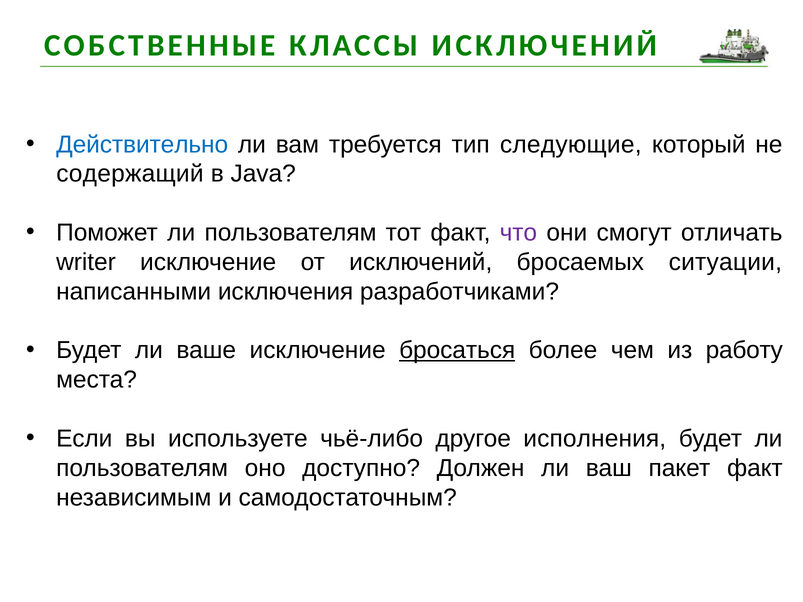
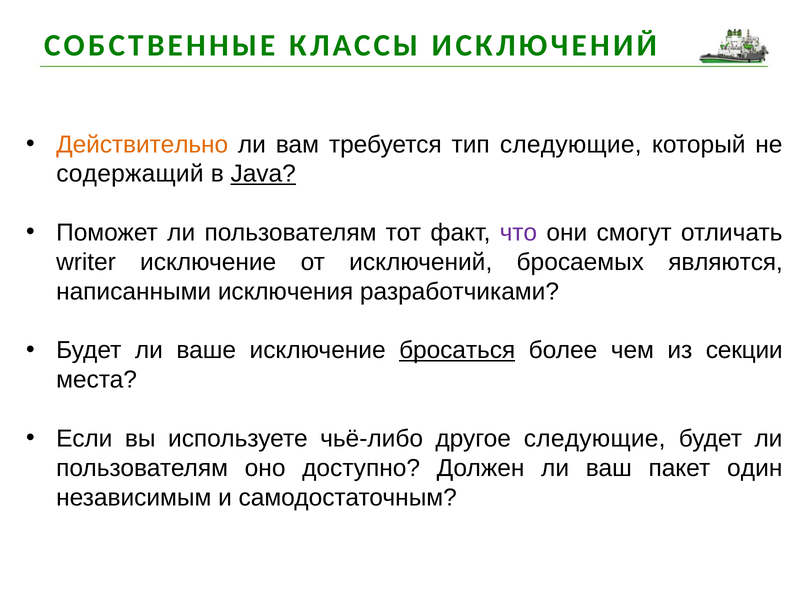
Действительно colour: blue -> orange (142, 145)
Java underline: none -> present (263, 174)
ситуации: ситуации -> являются (726, 262)
работу: работу -> секции (744, 351)
другое исполнения: исполнения -> следующие (595, 439)
пакет факт: факт -> один (755, 468)
